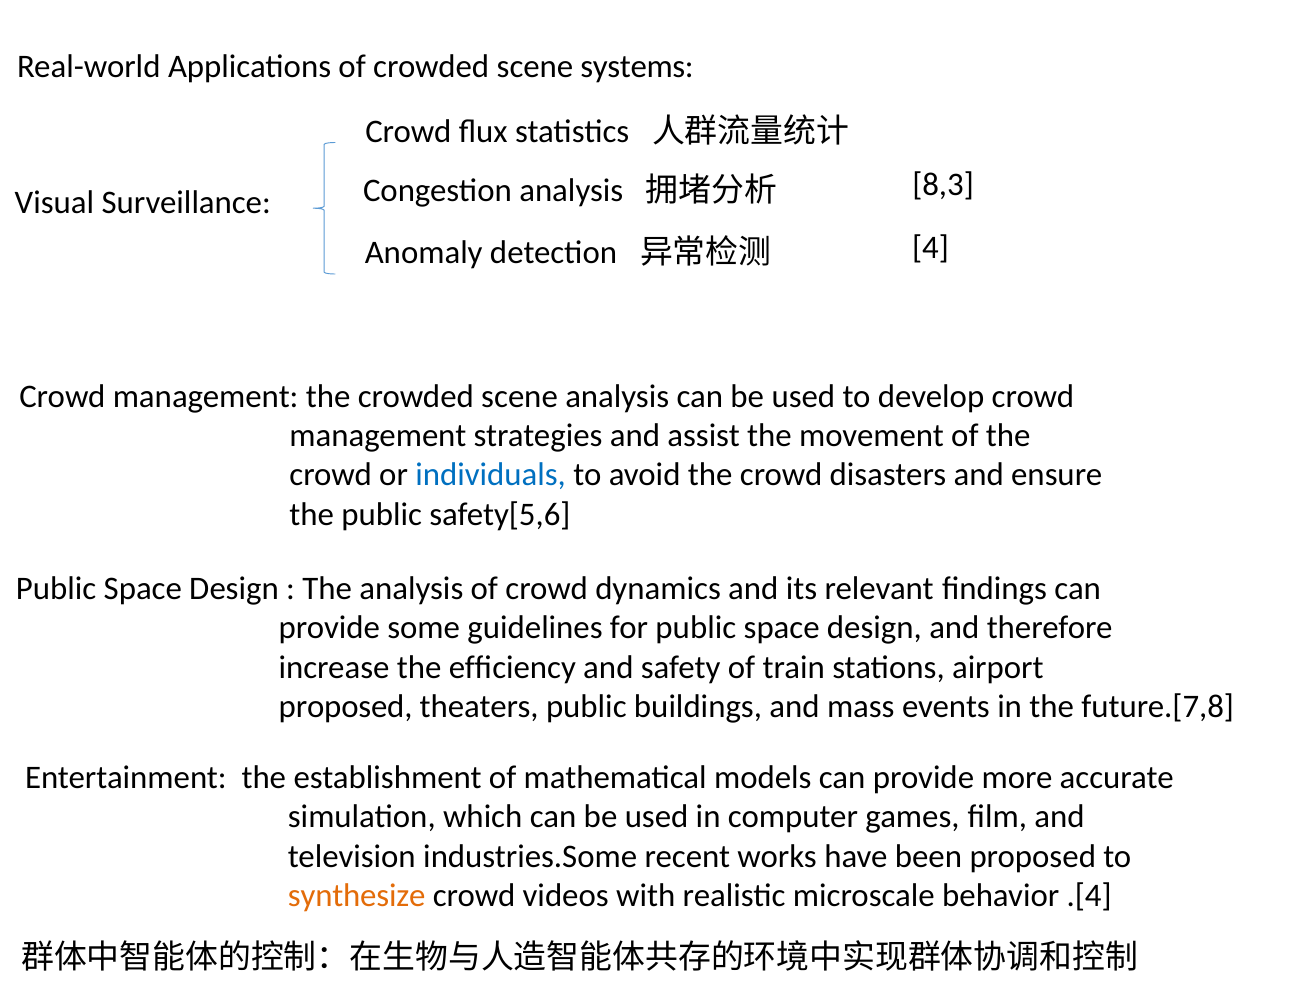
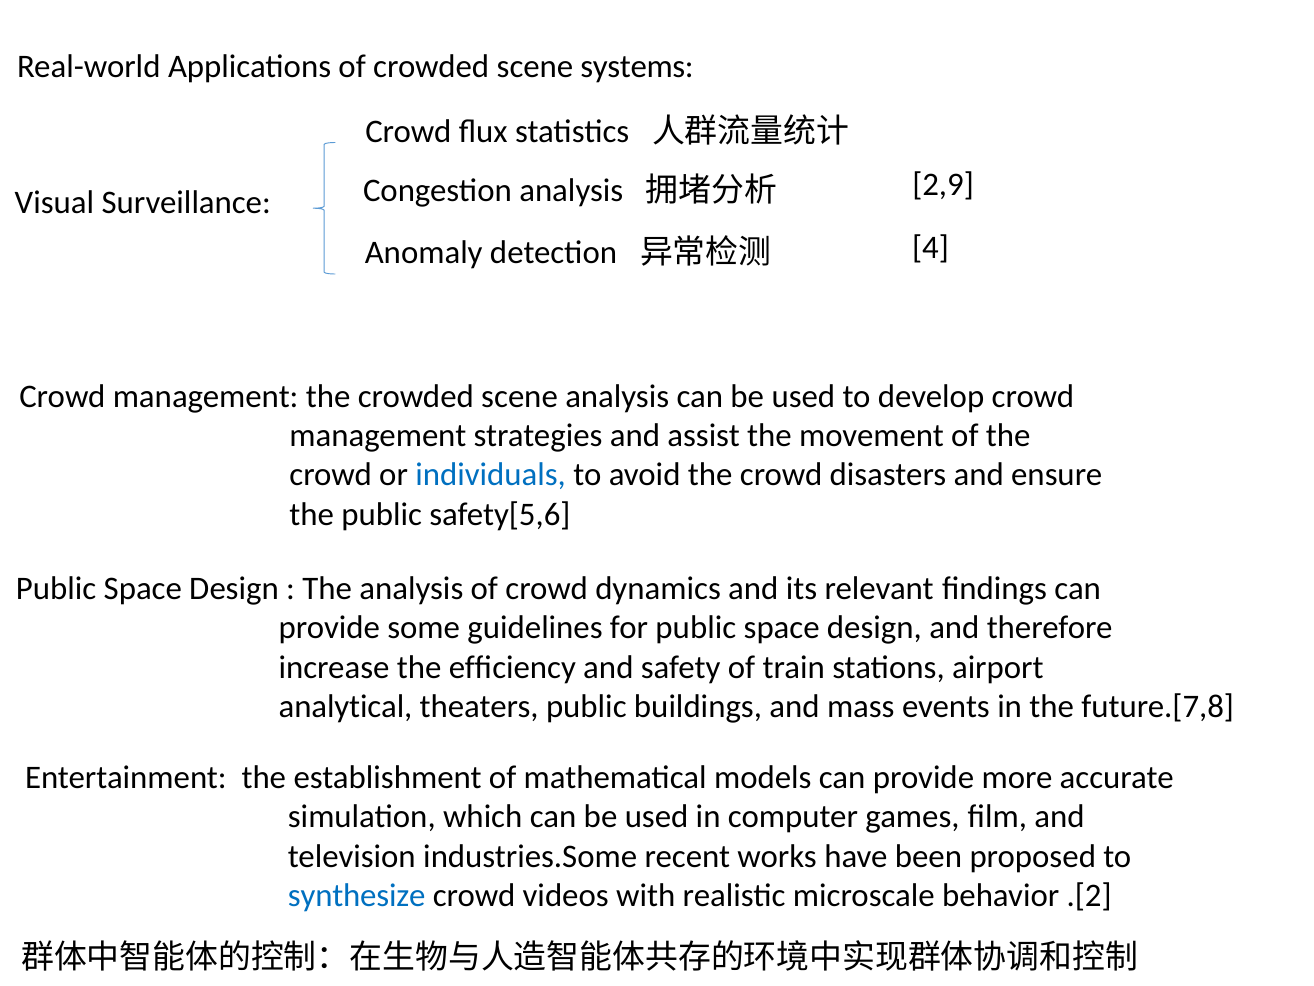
8,3: 8,3 -> 2,9 (943, 185)
proposed: proposed -> analytical (346, 706)
synthesize colour: orange -> blue (357, 896)
.[4: .[4 -> .[2 (1089, 896)
